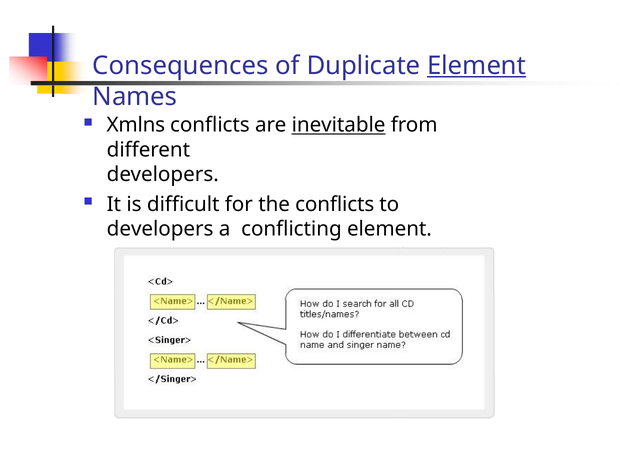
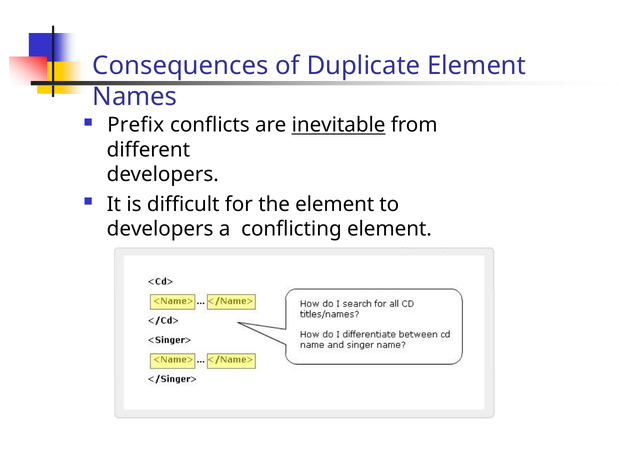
Element underline: present -> none (477, 66)
Xmlns: Xmlns -> Prefix (136, 125)
the conflicts: conflicts -> element (335, 204)
